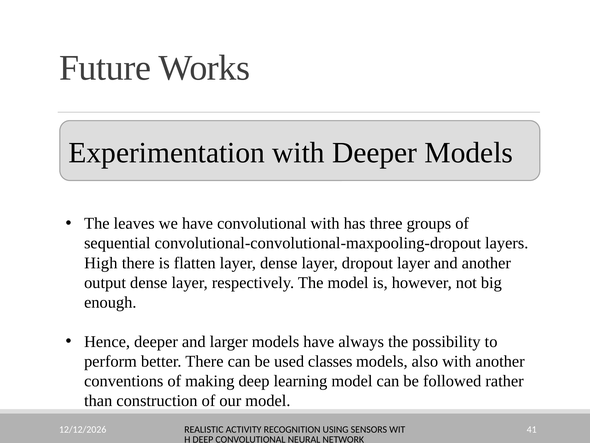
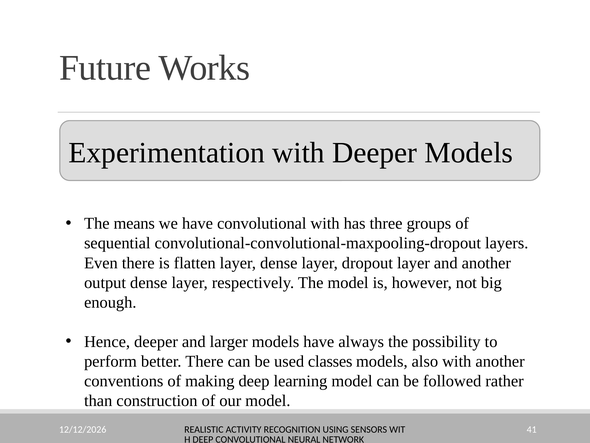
leaves: leaves -> means (134, 223)
High: High -> Even (101, 263)
